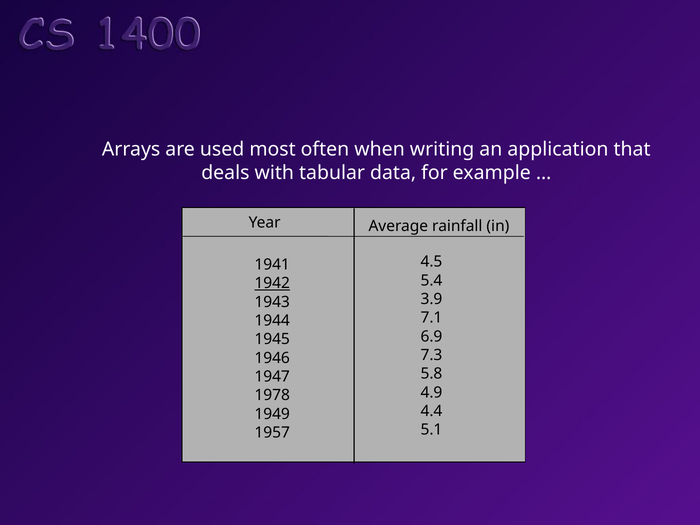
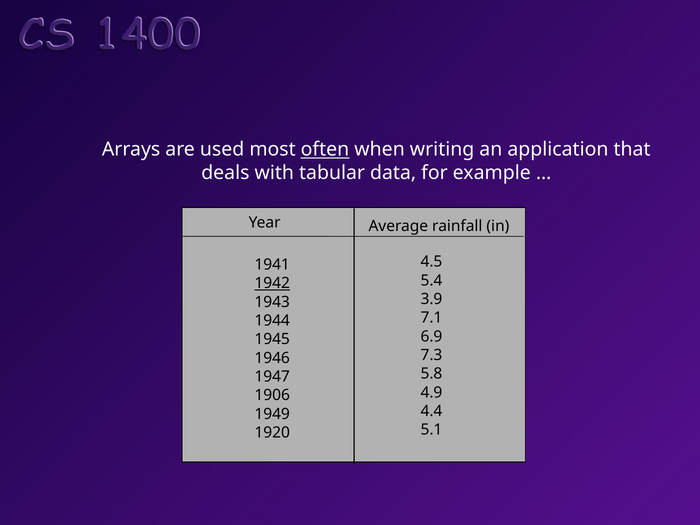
often underline: none -> present (325, 150)
1978: 1978 -> 1906 (272, 395)
1957: 1957 -> 1920 (272, 433)
